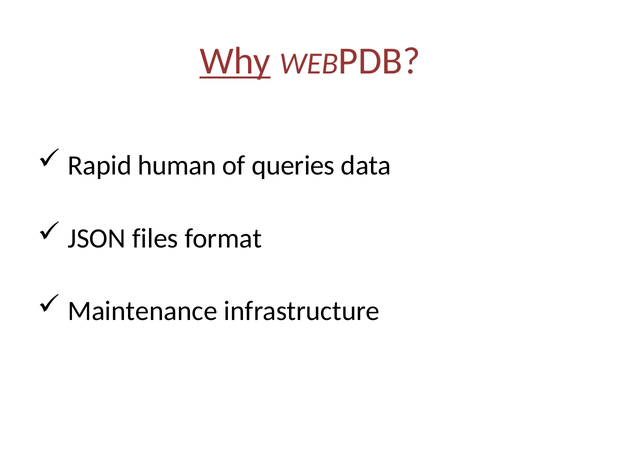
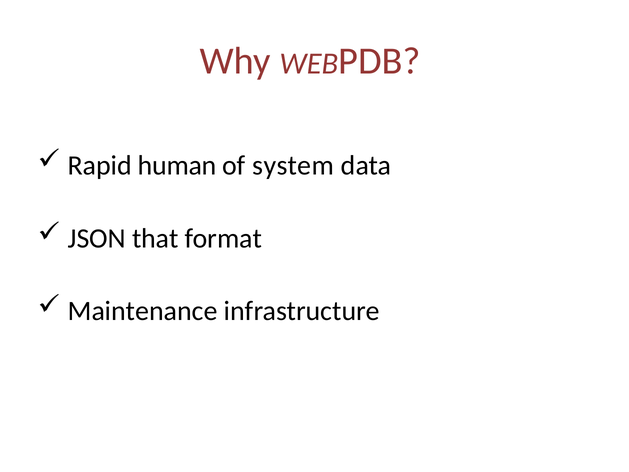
Why underline: present -> none (235, 61)
queries: queries -> system (293, 166)
files: files -> that (155, 238)
